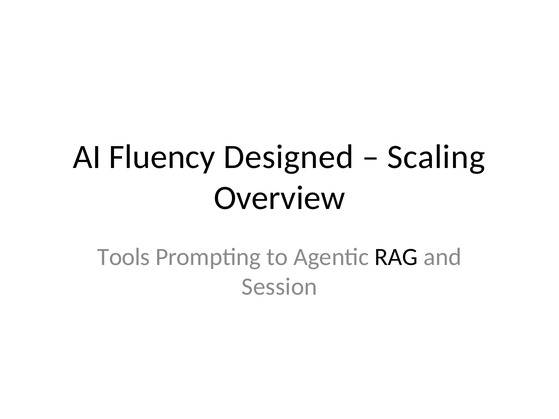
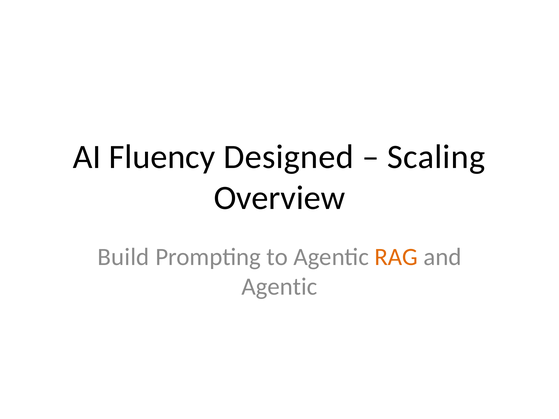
Tools: Tools -> Build (123, 257)
RAG colour: black -> orange (396, 257)
Session: Session -> Agentic (279, 287)
